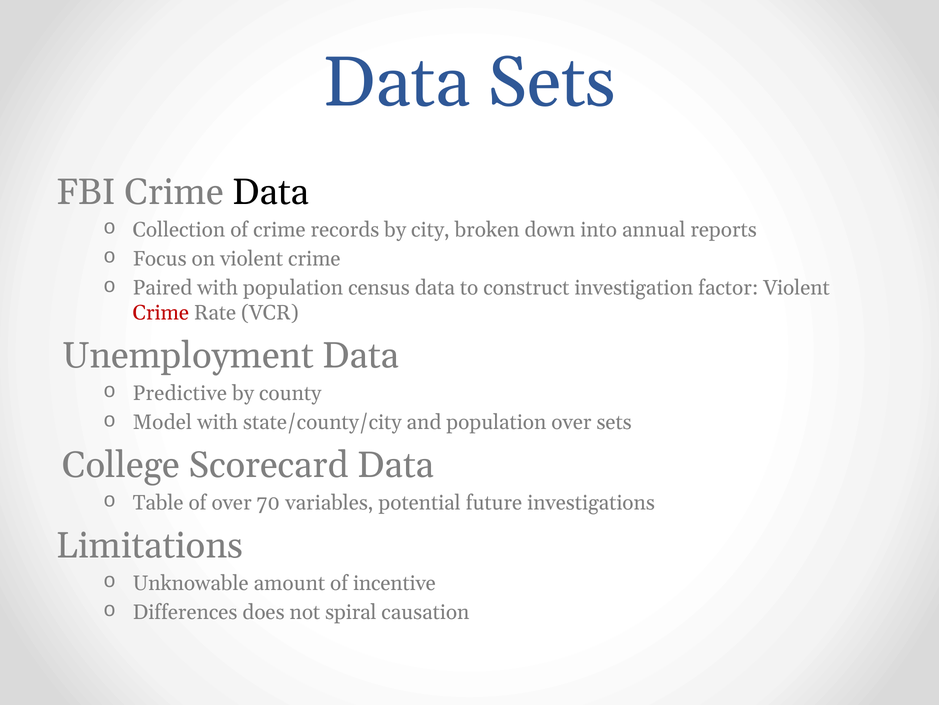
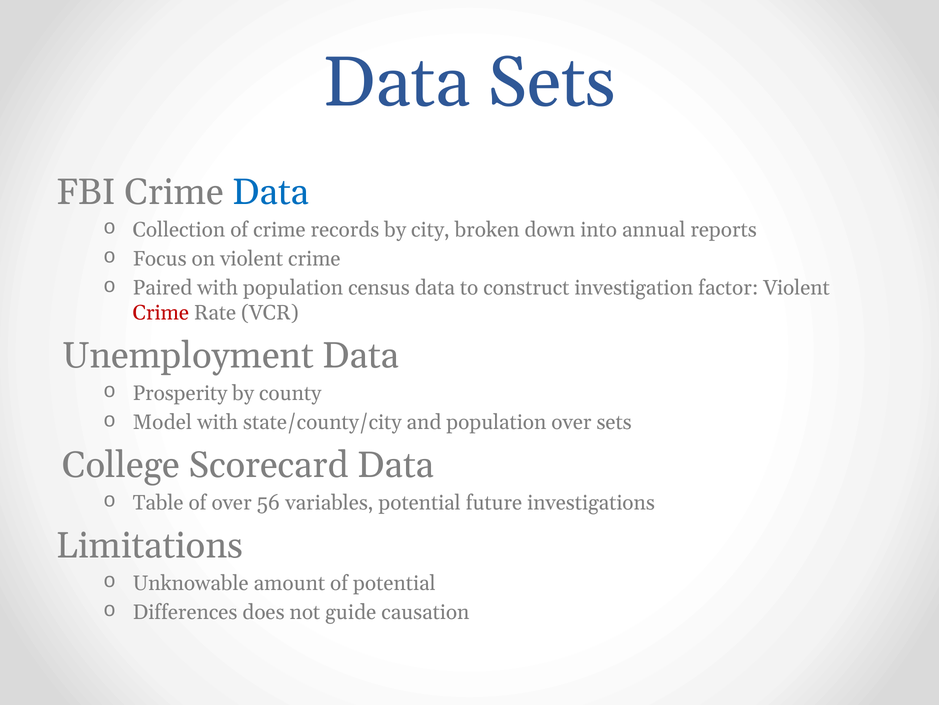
Data colour: black -> blue (271, 192)
Predictive: Predictive -> Prosperity (180, 393)
70: 70 -> 56 (268, 502)
of incentive: incentive -> potential (394, 583)
spiral: spiral -> guide (351, 612)
